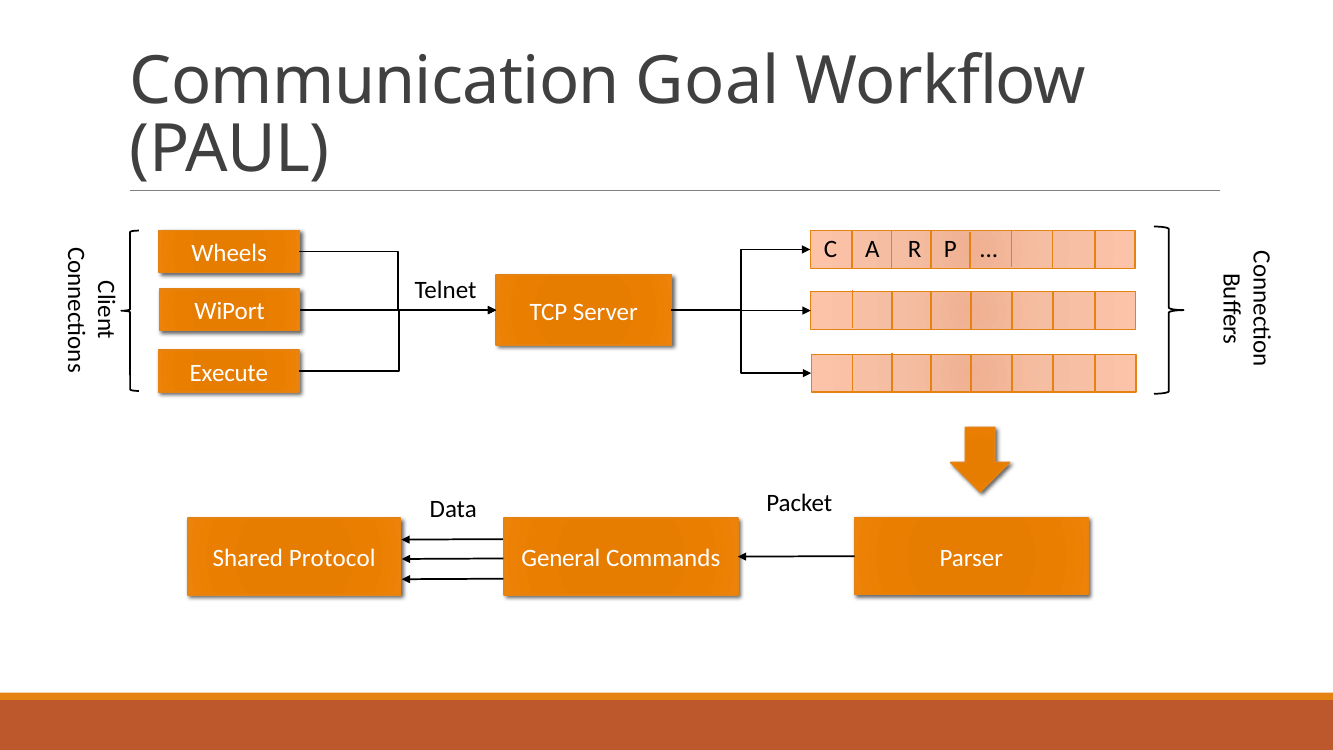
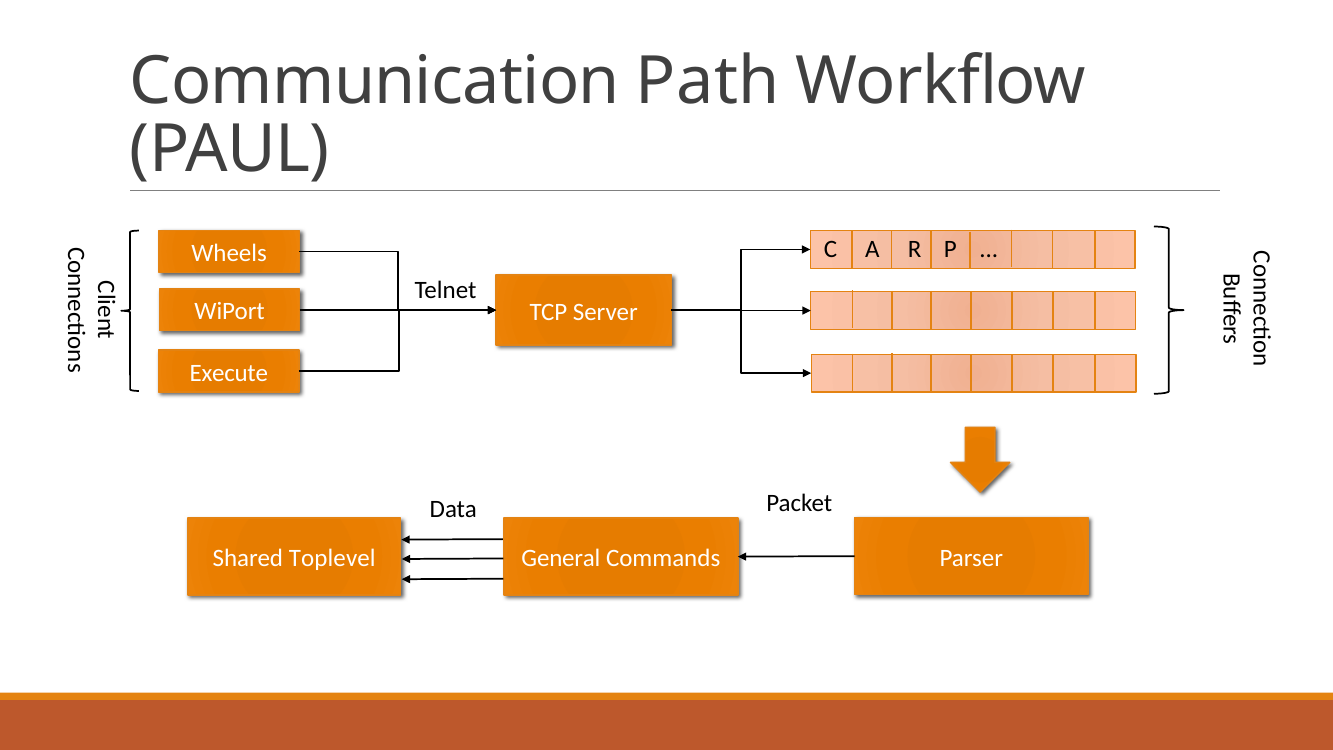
Goal: Goal -> Path (708, 81)
Protocol: Protocol -> Toplevel (332, 558)
